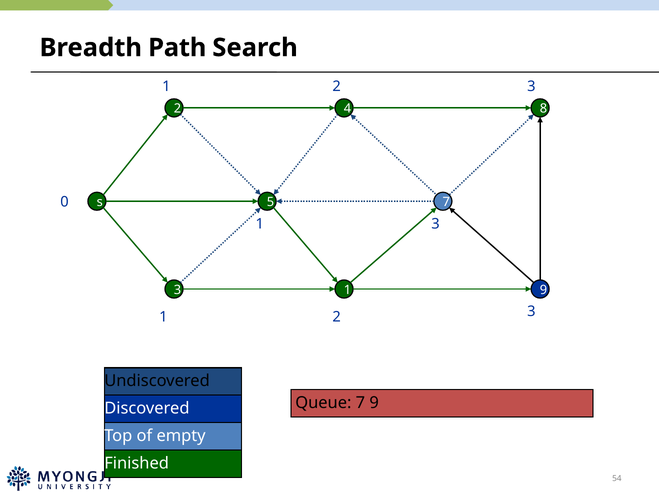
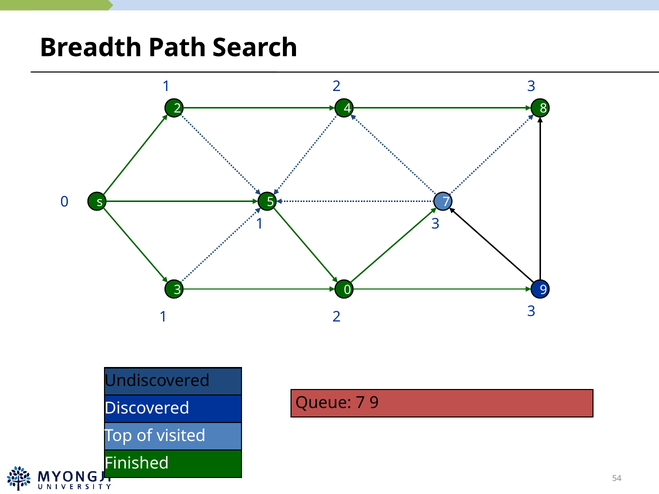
3 1: 1 -> 0 (347, 290)
empty: empty -> visited (181, 436)
